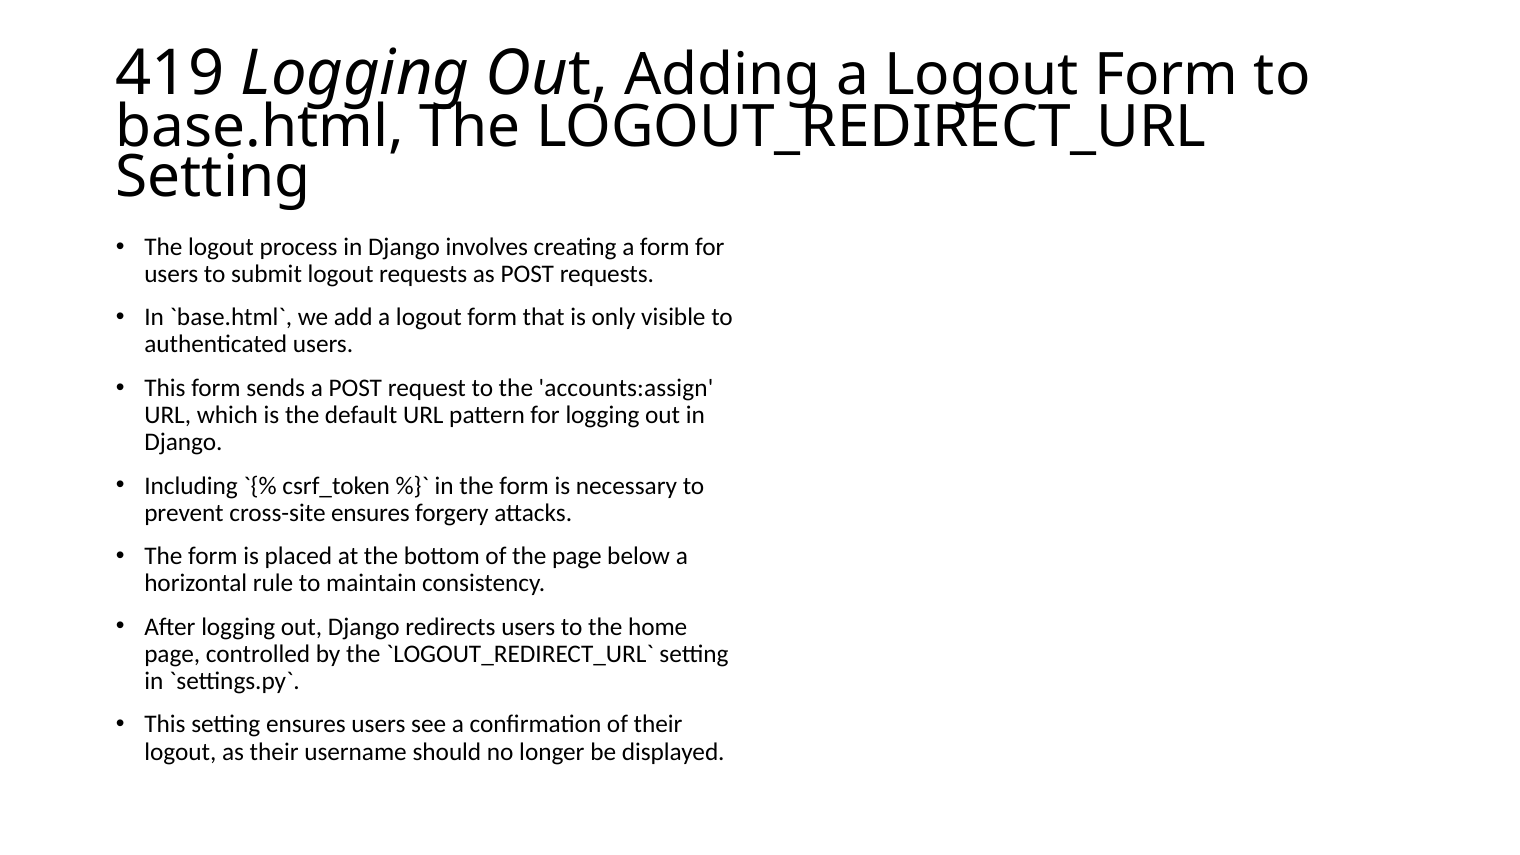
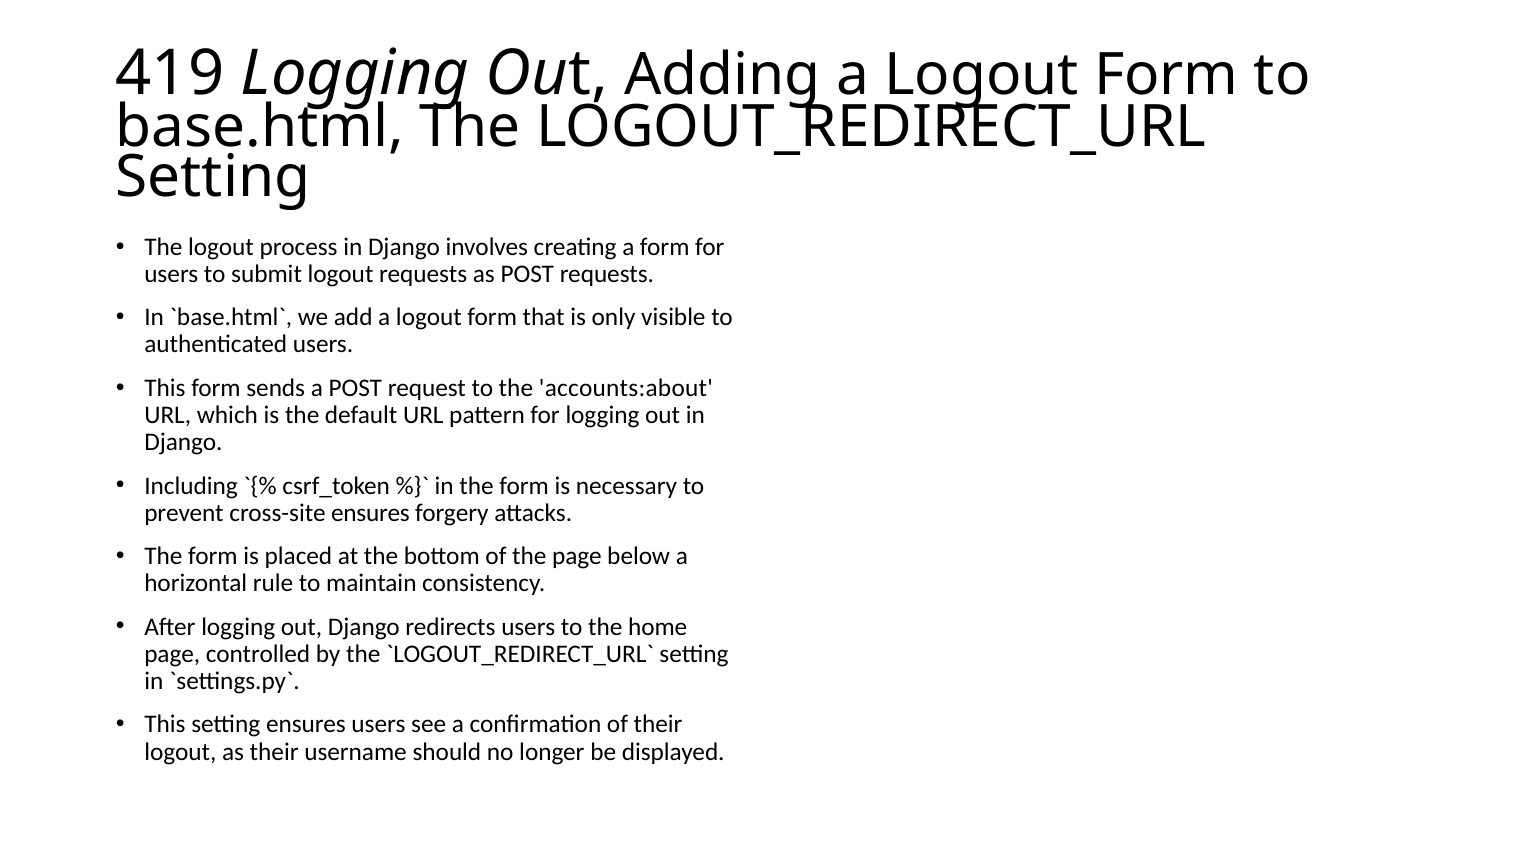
accounts:assign: accounts:assign -> accounts:about (626, 388)
